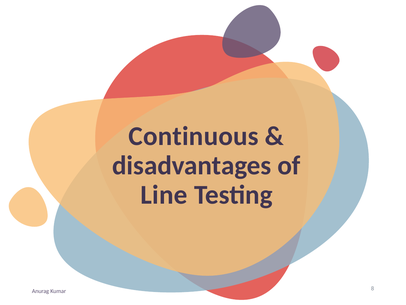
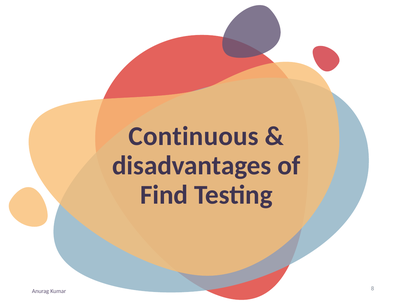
Line: Line -> Find (164, 195)
